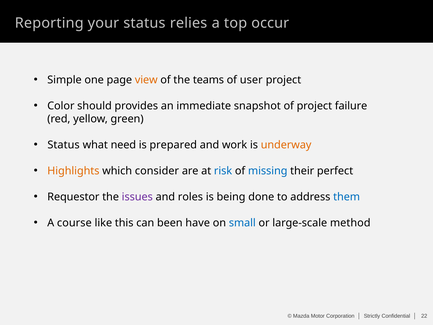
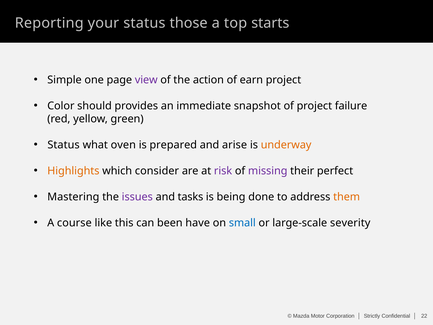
relies: relies -> those (189, 23)
occur: occur -> starts (270, 23)
view colour: orange -> purple (146, 80)
teams: teams -> action (208, 80)
user: user -> earn (251, 80)
need: need -> oven (123, 145)
work: work -> arise (235, 145)
risk colour: blue -> purple (223, 171)
missing colour: blue -> purple (268, 171)
Requestor: Requestor -> Mastering (73, 197)
roles: roles -> tasks (190, 197)
them colour: blue -> orange (347, 197)
method: method -> severity (350, 223)
